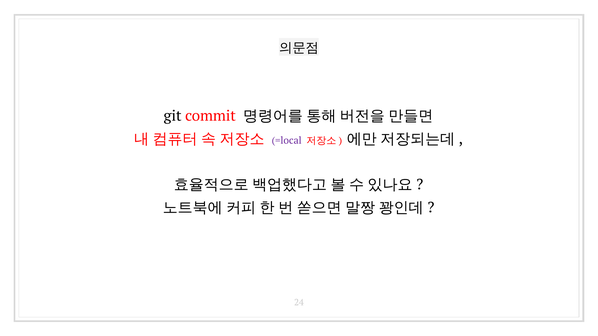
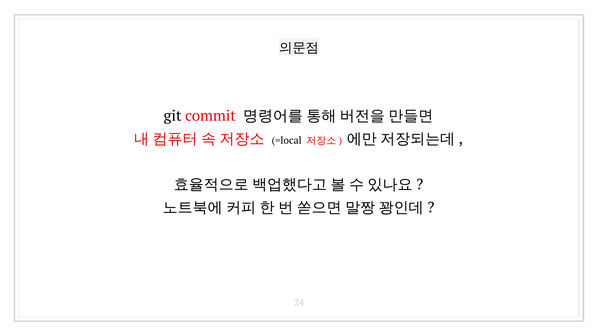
=local colour: purple -> black (287, 141)
